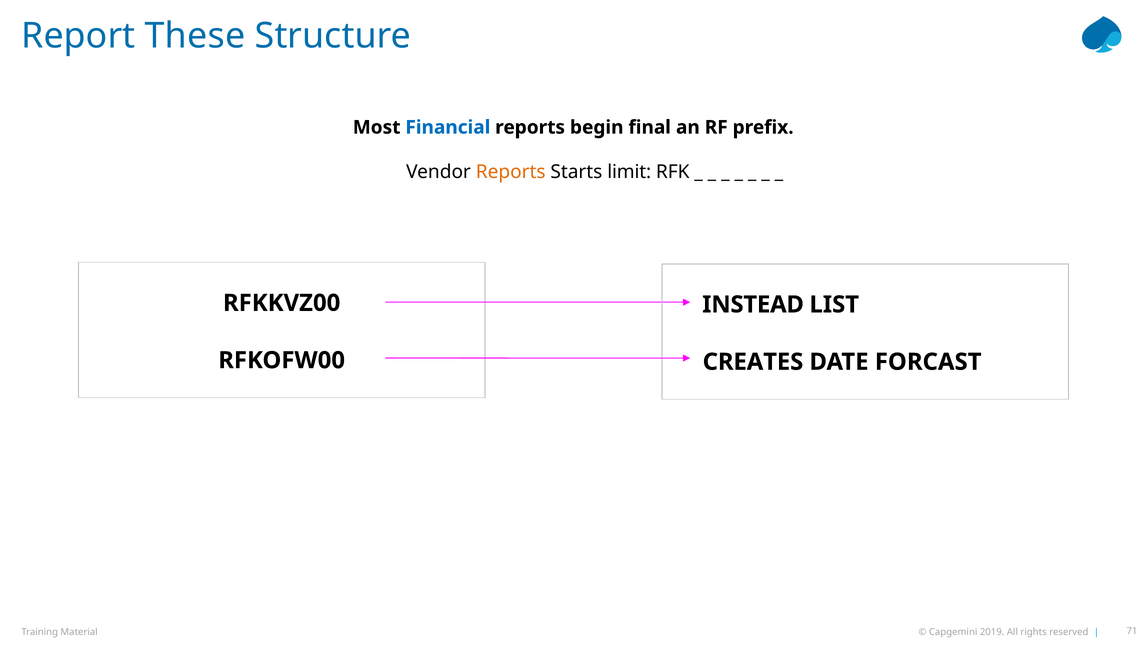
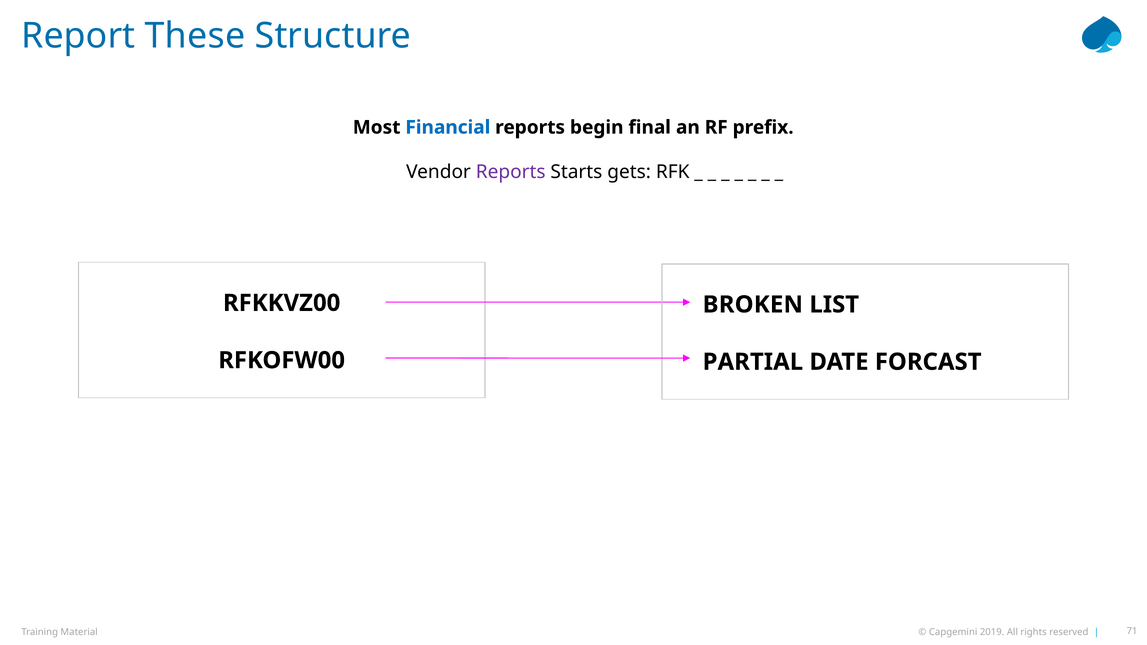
Reports colour: orange -> purple (511, 172)
limit: limit -> gets (629, 172)
INSTEAD: INSTEAD -> BROKEN (753, 305)
CREATES: CREATES -> PARTIAL (753, 362)
